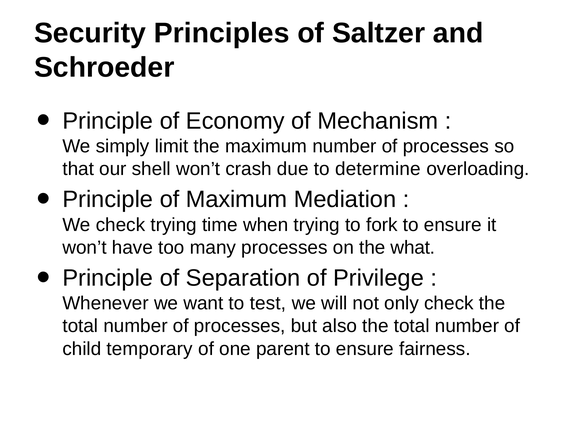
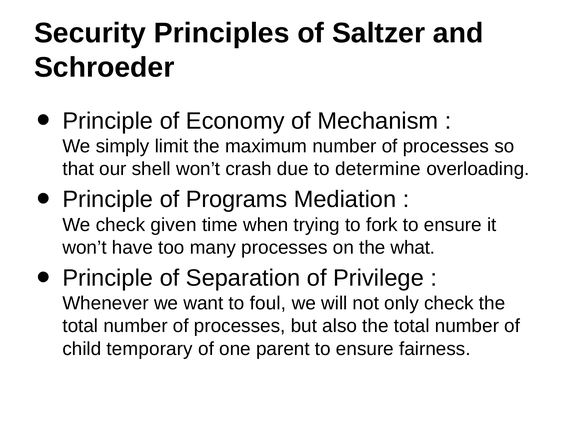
of Maximum: Maximum -> Programs (237, 200)
check trying: trying -> given (174, 225)
test: test -> foul (268, 303)
